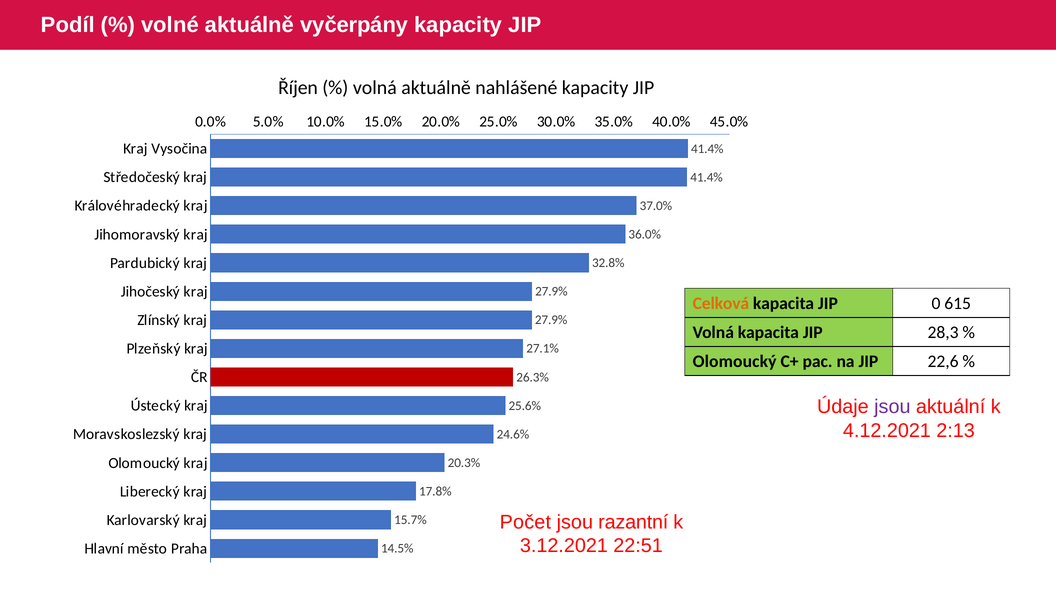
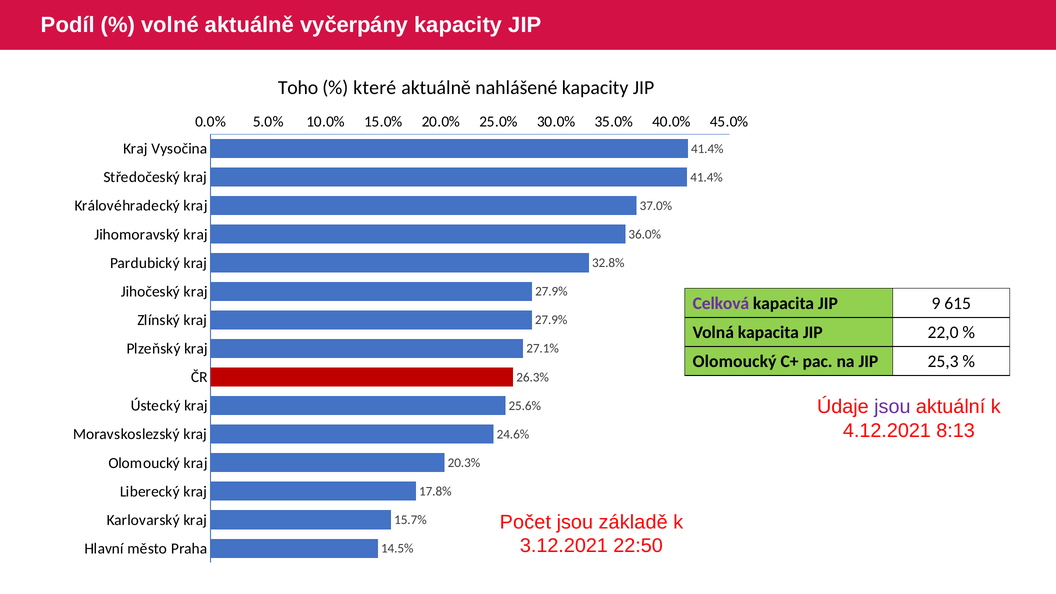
Říjen: Říjen -> Toho (298, 88)
volná: volná -> které (375, 88)
Celková colour: orange -> purple (721, 303)
0: 0 -> 9 (936, 303)
28,3: 28,3 -> 22,0 (943, 332)
22,6: 22,6 -> 25,3 (943, 361)
2:13: 2:13 -> 8:13 (956, 431)
razantní: razantní -> základě (633, 522)
22:51: 22:51 -> 22:50 (638, 546)
